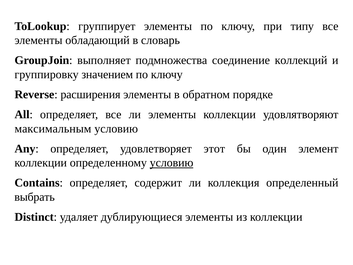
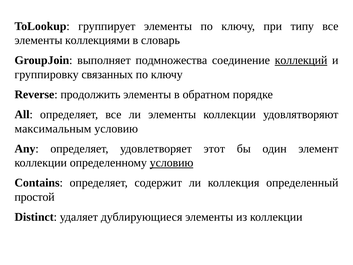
обладающий: обладающий -> коллекциями (98, 40)
коллекций underline: none -> present (301, 60)
значением: значением -> связанных (107, 74)
расширения: расширения -> продолжить (90, 94)
выбрать: выбрать -> простой (35, 197)
